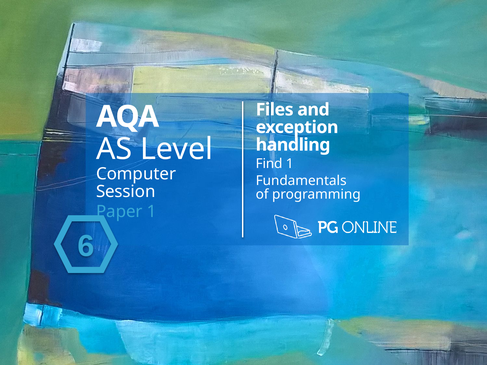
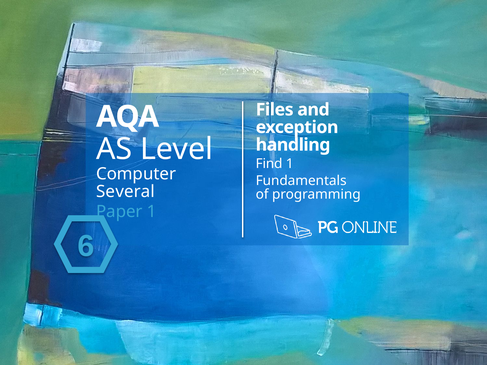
Session: Session -> Several (126, 192)
